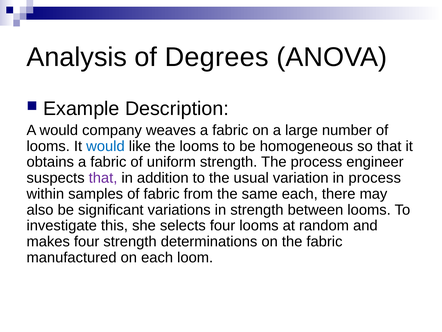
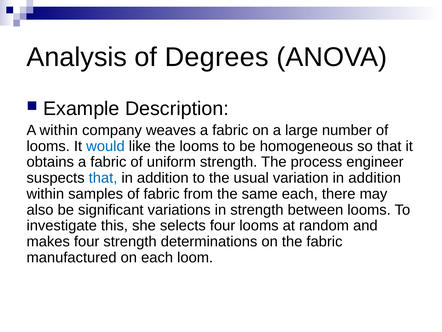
A would: would -> within (59, 130)
that colour: purple -> blue (103, 178)
variation in process: process -> addition (375, 178)
